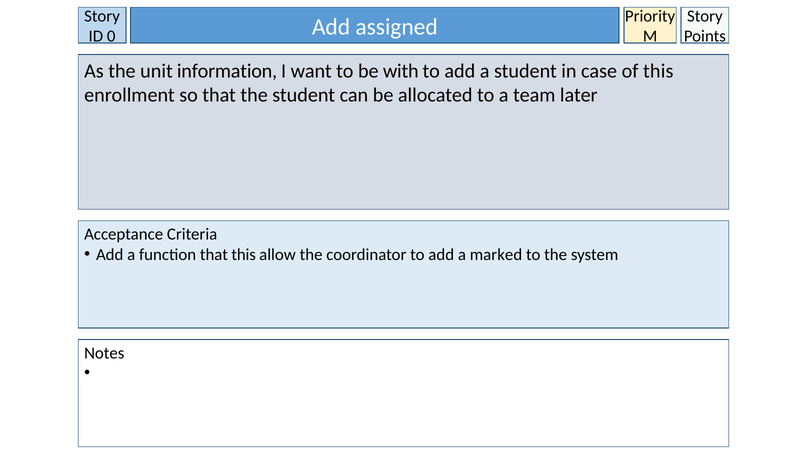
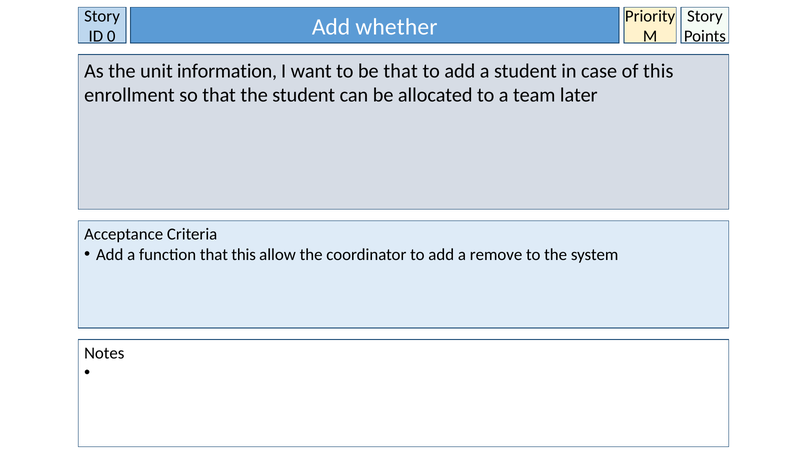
assigned: assigned -> whether (396, 27)
be with: with -> that (401, 71)
marked: marked -> remove (496, 255)
